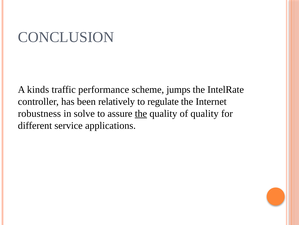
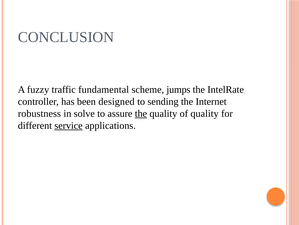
kinds: kinds -> fuzzy (38, 89)
performance: performance -> fundamental (104, 89)
relatively: relatively -> designed (116, 101)
regulate: regulate -> sending (163, 101)
service underline: none -> present (69, 125)
